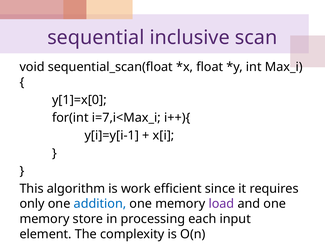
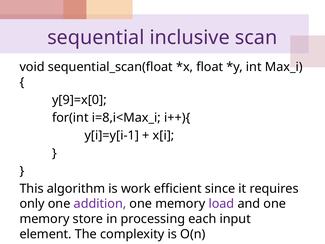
y[1]=x[0: y[1]=x[0 -> y[9]=x[0 (79, 100)
i=7,i<Max_i: i=7,i<Max_i -> i=8,i<Max_i (126, 118)
addition colour: blue -> purple (100, 204)
